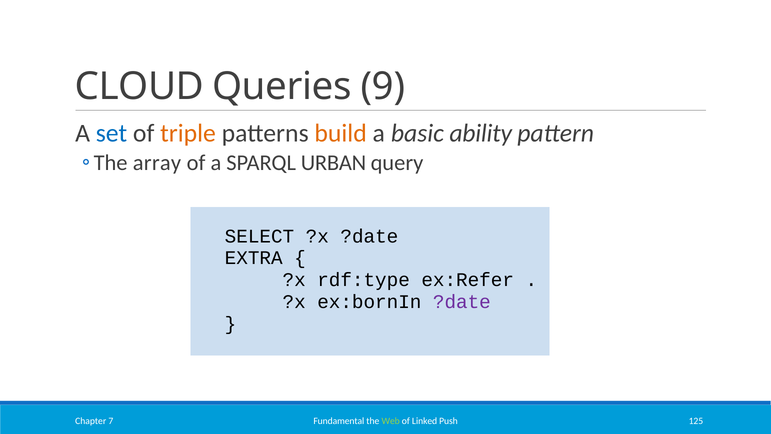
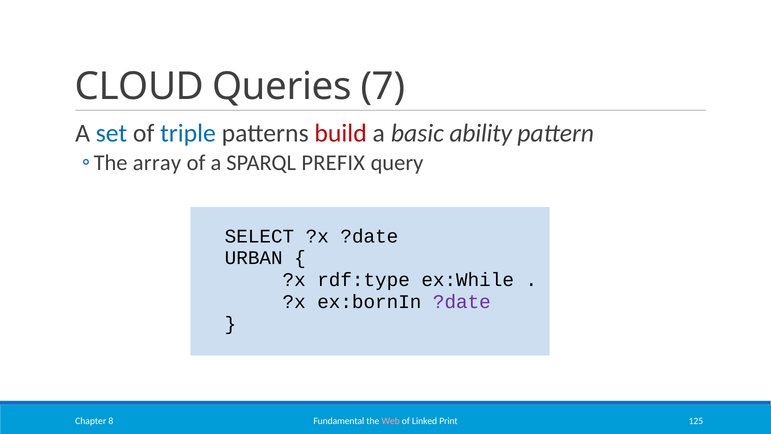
9: 9 -> 7 (383, 86)
triple colour: orange -> blue (188, 133)
build colour: orange -> red (341, 133)
URBAN: URBAN -> PREFIX (333, 163)
EXTRA: EXTRA -> URBAN (254, 258)
ex:Refer: ex:Refer -> ex:While (468, 280)
Web colour: light green -> pink (391, 421)
Push: Push -> Print (448, 421)
7: 7 -> 8 (111, 421)
